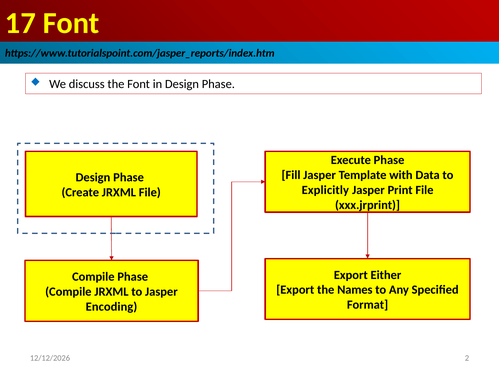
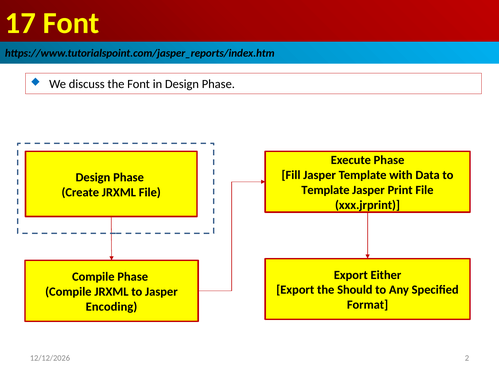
Explicitly: Explicitly -> Template (325, 190)
Names: Names -> Should (355, 290)
